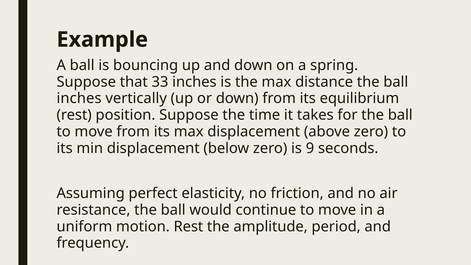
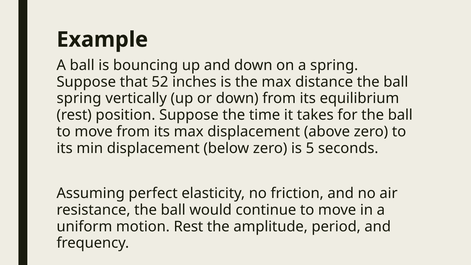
33: 33 -> 52 (160, 82)
inches: inches -> spring (79, 98)
9: 9 -> 5 (310, 148)
